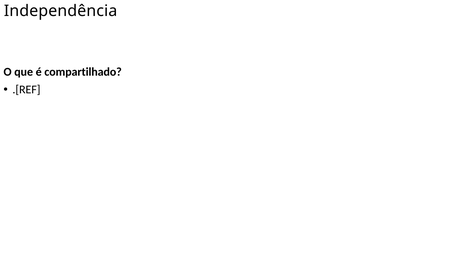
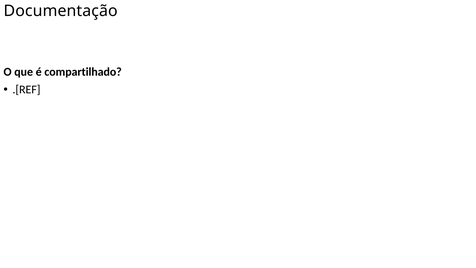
Independência: Independência -> Documentação (61, 11)
